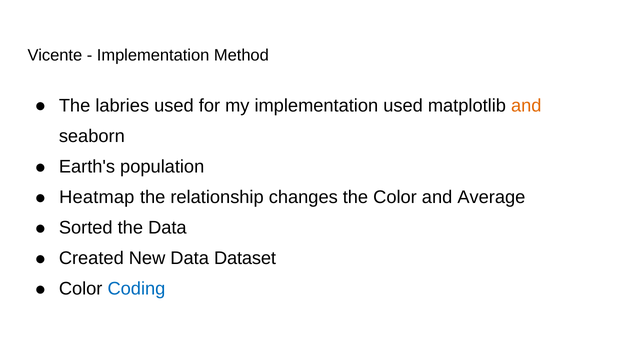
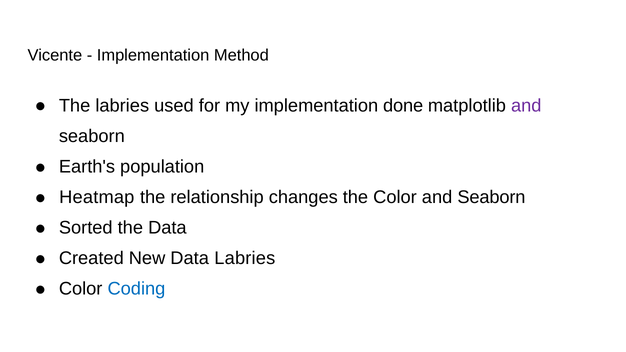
implementation used: used -> done (403, 106)
and colour: orange -> purple (526, 106)
Average: Average -> Seaborn (491, 197)
Data Dataset: Dataset -> Labries (245, 258)
